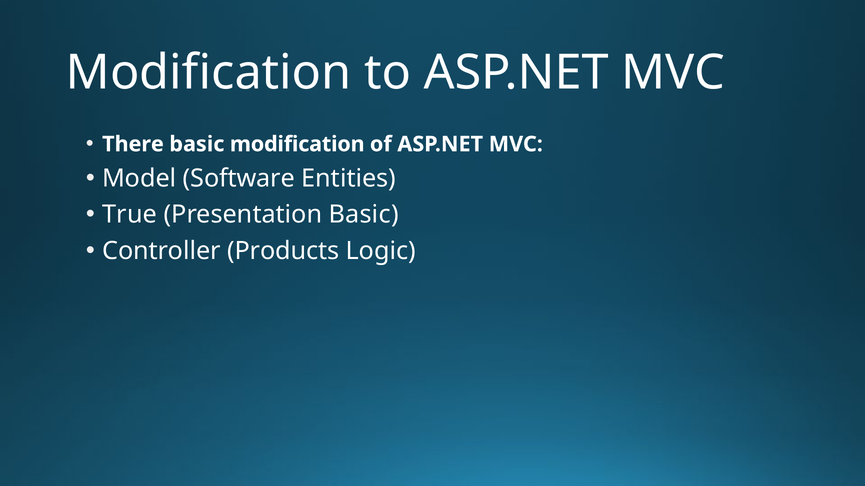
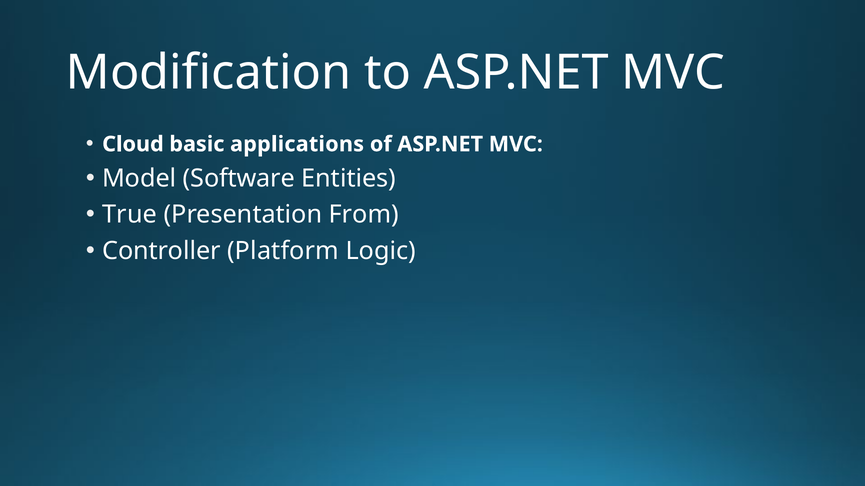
There: There -> Cloud (133, 144)
basic modification: modification -> applications (297, 144)
Presentation Basic: Basic -> From (364, 215)
Products: Products -> Platform (283, 251)
